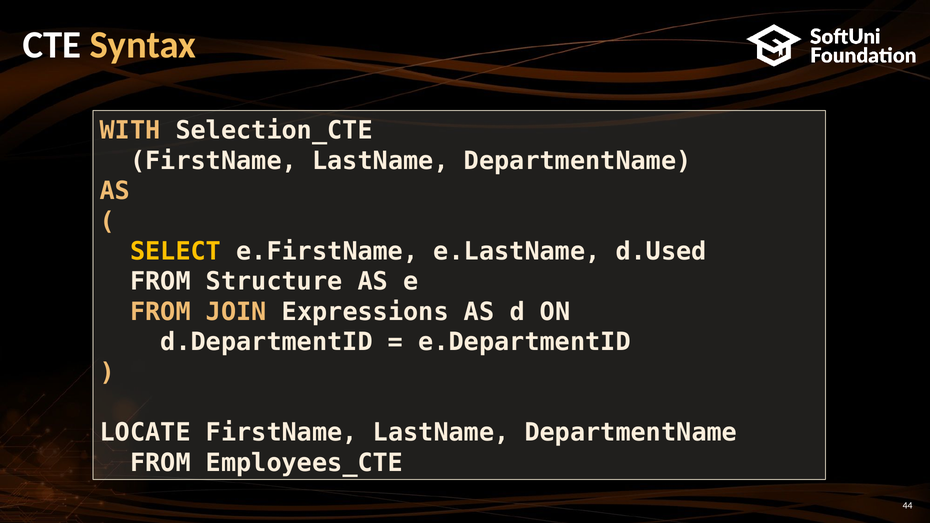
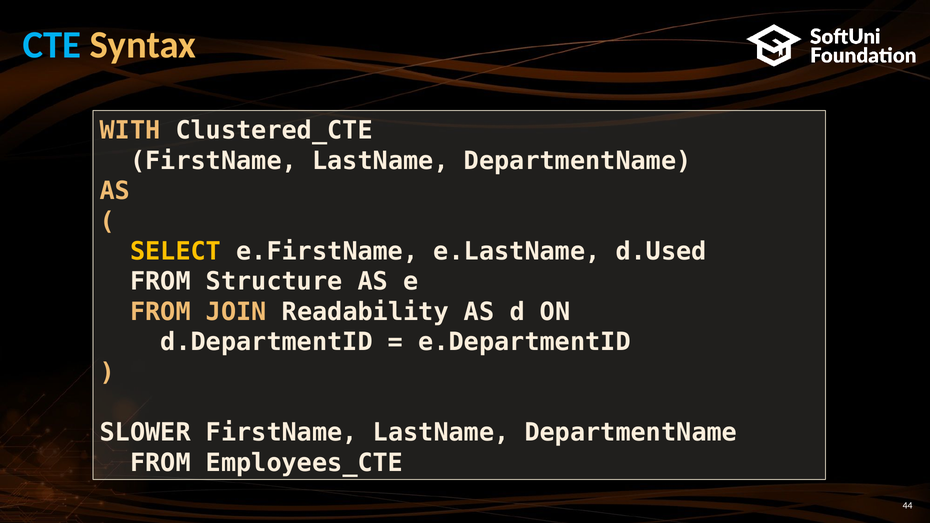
CTE colour: white -> light blue (52, 45)
Selection_CTE: Selection_CTE -> Clustered_CTE (274, 131)
Expressions: Expressions -> Readability (365, 312)
LOCATE: LOCATE -> SLOWER (145, 433)
